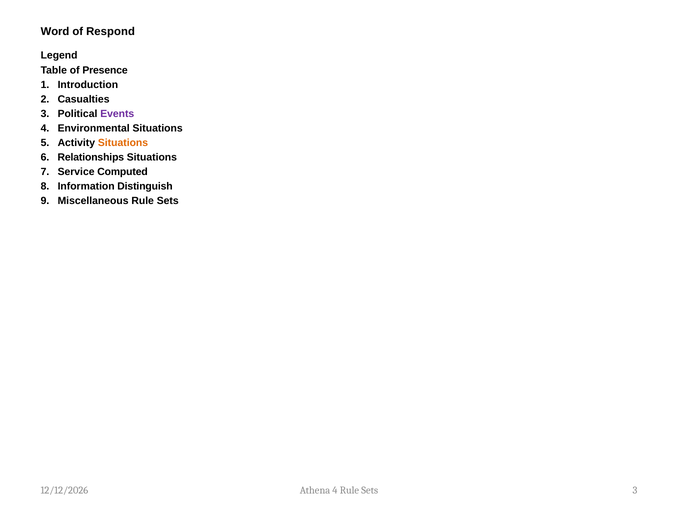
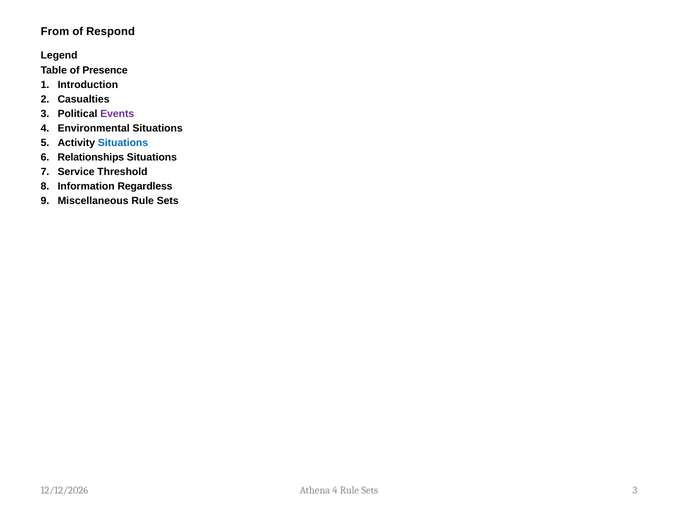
Word: Word -> From (55, 31)
Situations colour: orange -> blue (123, 143)
Computed: Computed -> Threshold (122, 172)
Distinguish: Distinguish -> Regardless (145, 186)
